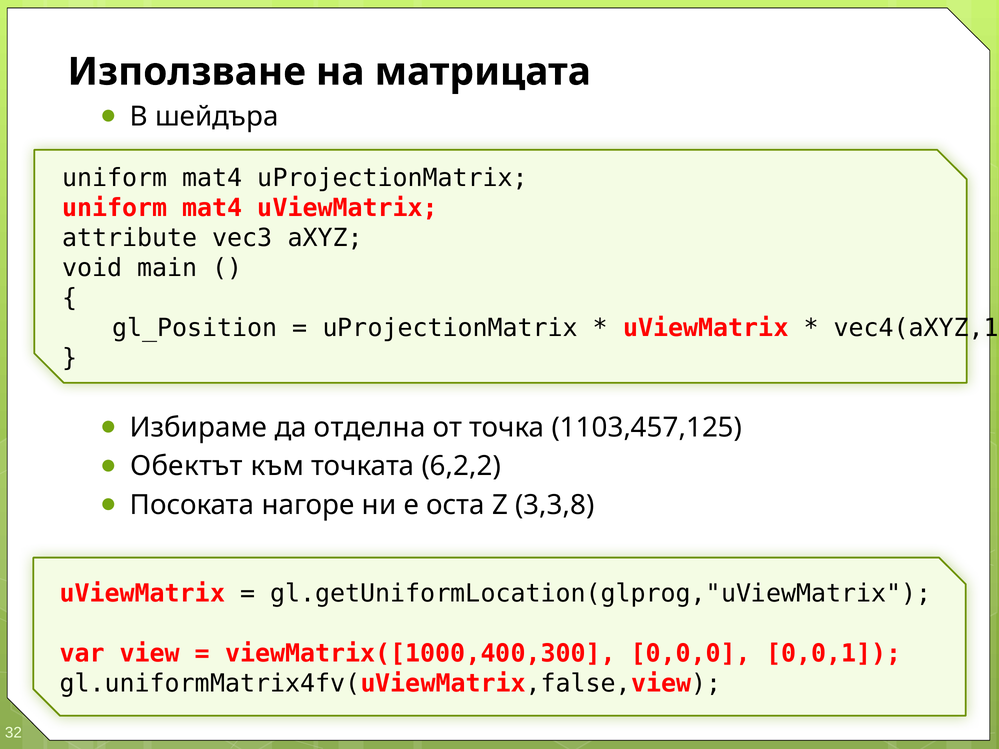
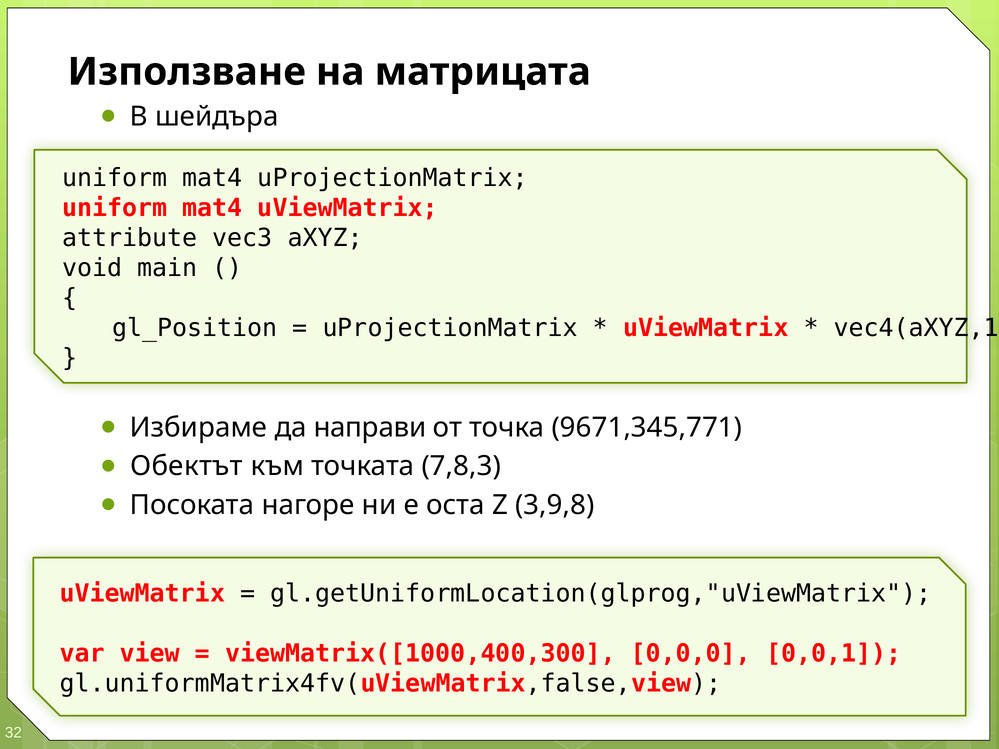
отделна: отделна -> направи (370, 427)
1103,457,125: 1103,457,125 -> 9671,345,771 (647, 427)
6,2,2: 6,2,2 -> 7,8,3 (461, 466)
3,3,8: 3,3,8 -> 3,9,8 (555, 505)
